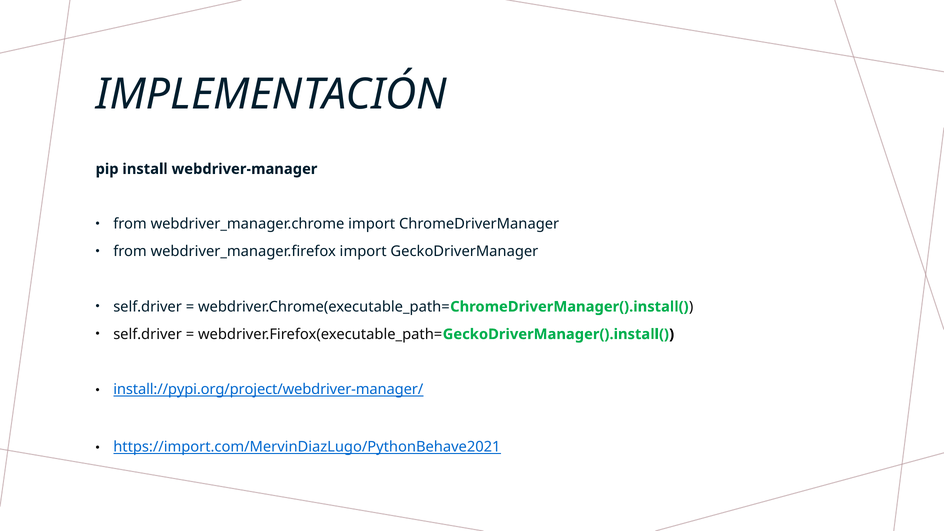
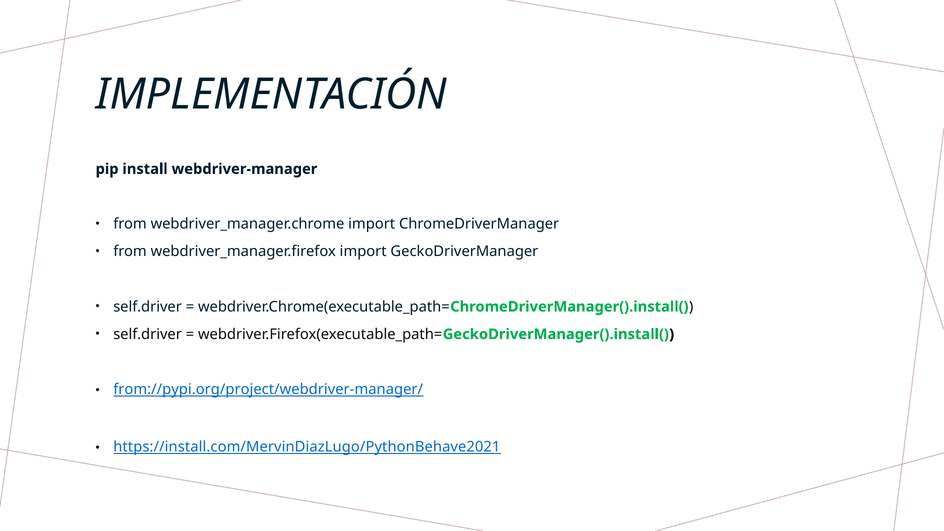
install://pypi.org/project/webdriver-manager/: install://pypi.org/project/webdriver-manager/ -> from://pypi.org/project/webdriver-manager/ (268, 389)
https://import.com/MervinDiazLugo/PythonBehave2021: https://import.com/MervinDiazLugo/PythonBehave2021 -> https://install.com/MervinDiazLugo/PythonBehave2021 (307, 447)
